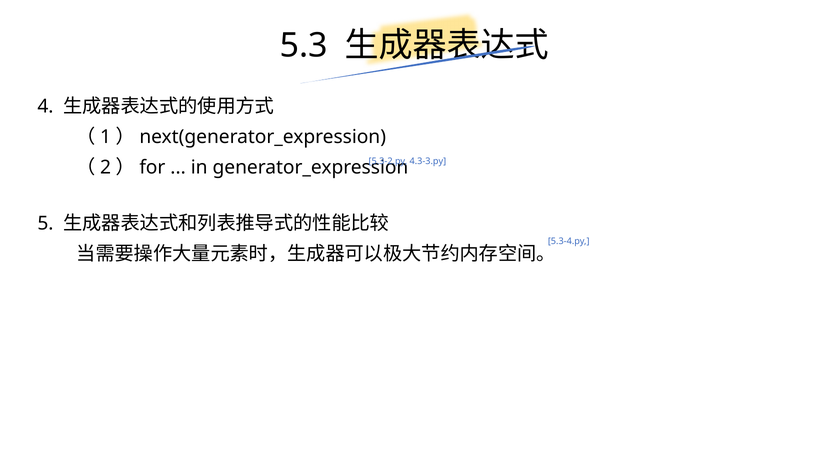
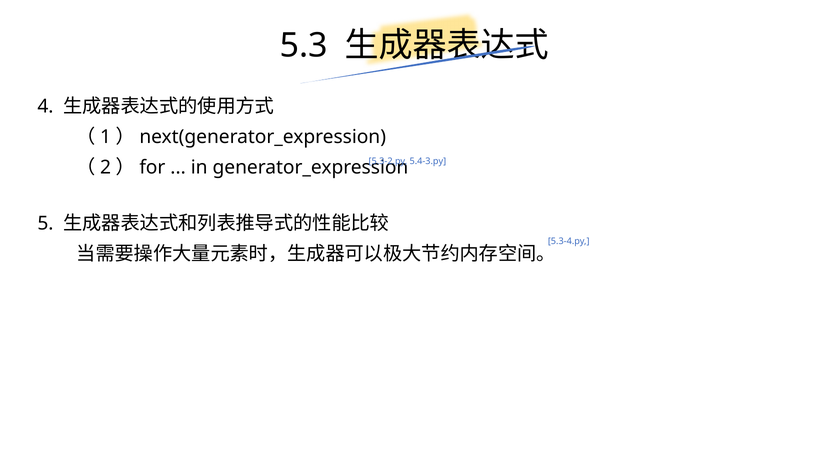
4.3-3.py: 4.3-3.py -> 5.4-3.py (428, 162)
